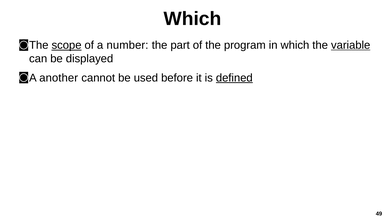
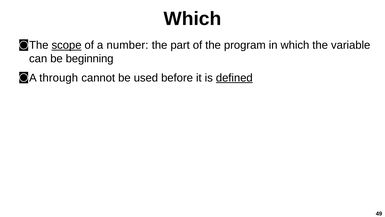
variable underline: present -> none (351, 45)
displayed: displayed -> beginning (90, 59)
another: another -> through (59, 78)
